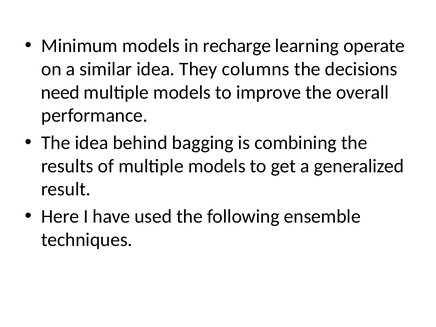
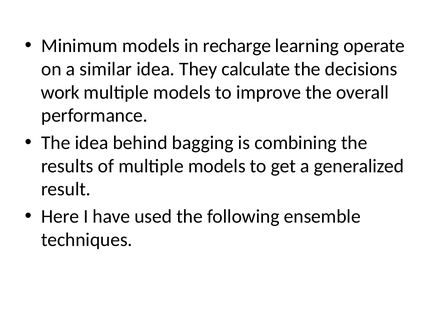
columns: columns -> calculate (256, 69)
need: need -> work (60, 92)
